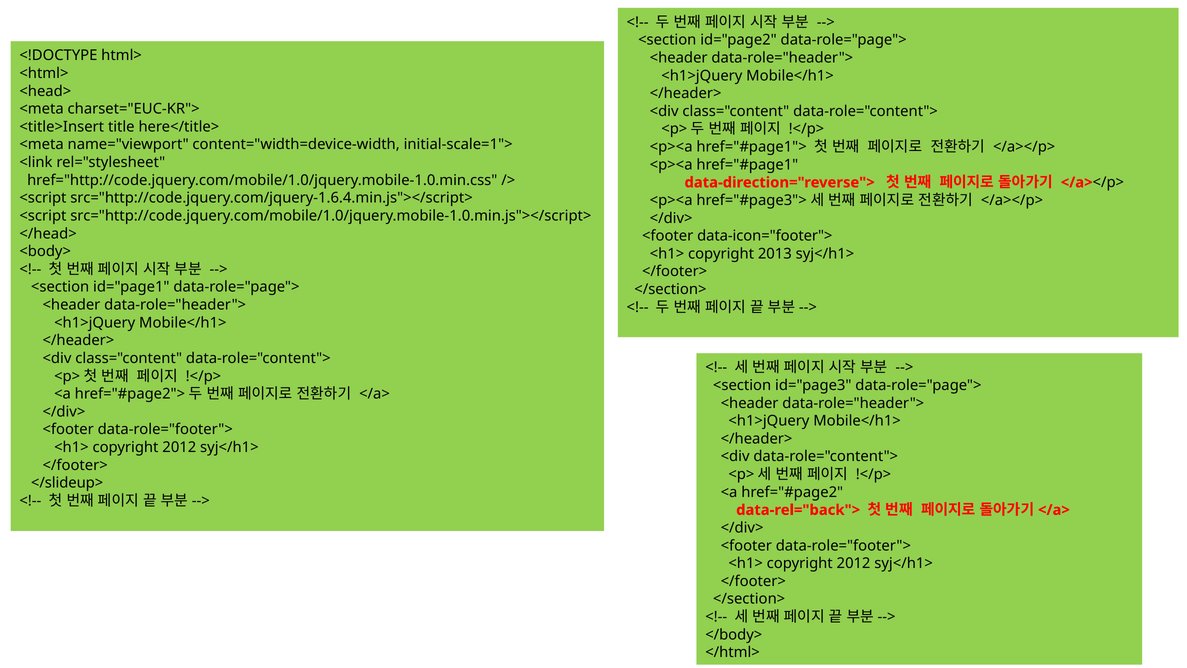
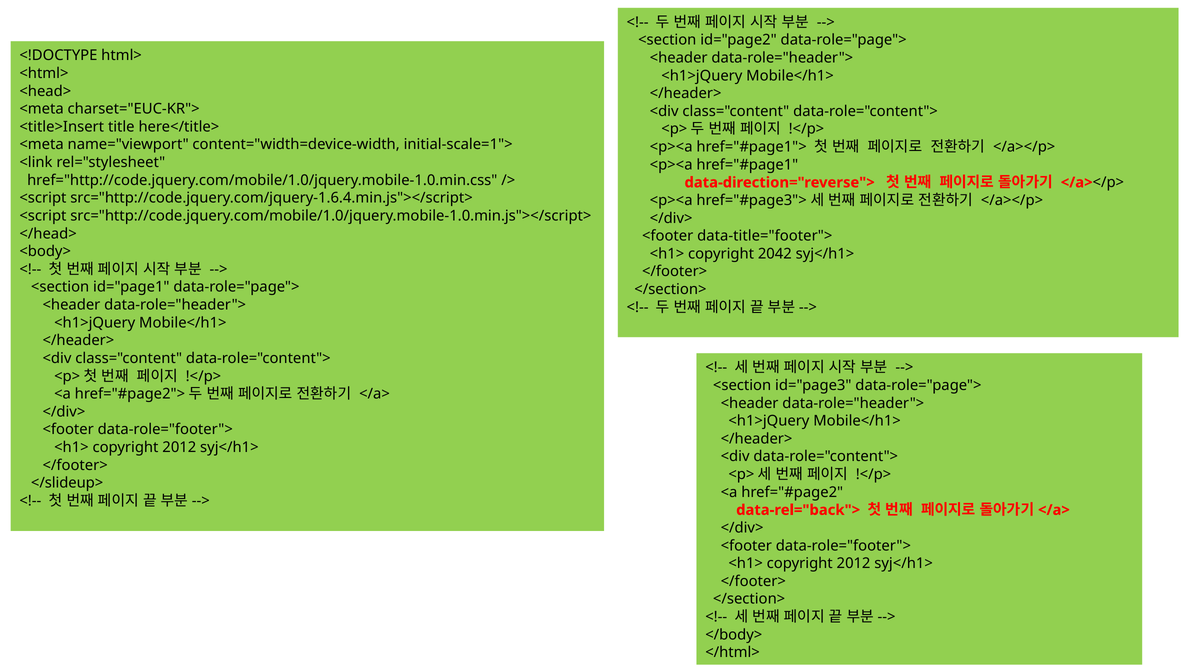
data-icon="footer">: data-icon="footer"> -> data-title="footer"> (765, 236)
2013: 2013 -> 2042 (775, 254)
